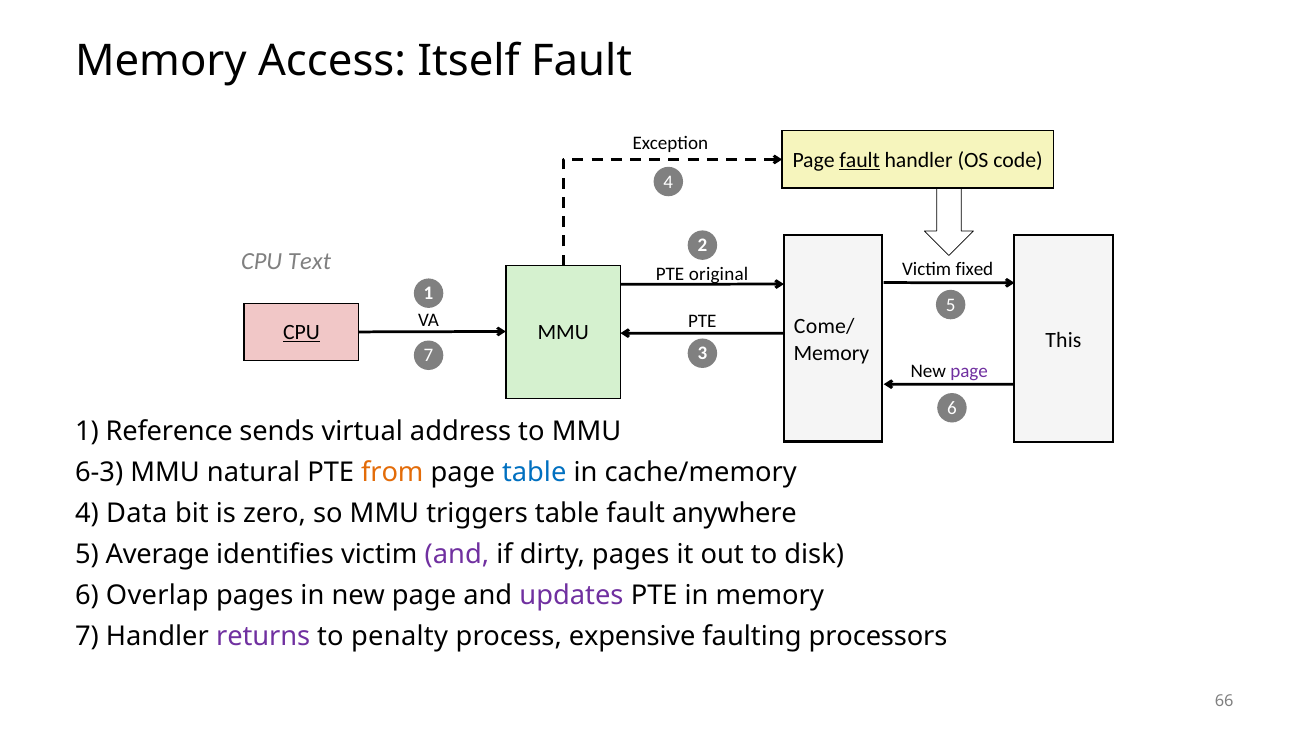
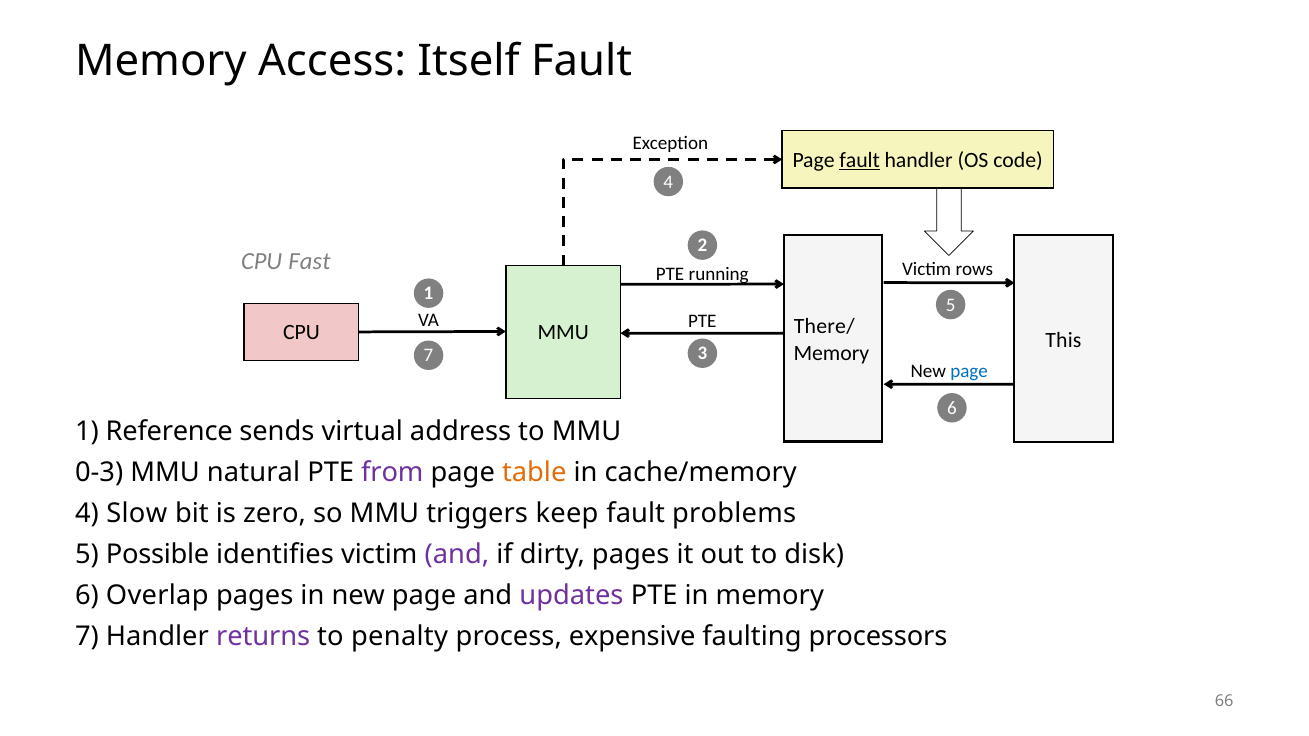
Text: Text -> Fast (310, 262)
original: original -> running (719, 274)
fixed: fixed -> rows (974, 269)
CPU underline: present -> none (301, 333)
Come/: Come/ -> There/ (824, 327)
page colour: purple -> blue (969, 371)
6-3: 6-3 -> 0-3 (99, 473)
from colour: orange -> purple (392, 473)
table colour: blue -> orange (534, 473)
Data: Data -> Slow (137, 514)
triggers table: table -> keep (567, 514)
anywhere: anywhere -> problems (734, 514)
Average: Average -> Possible (158, 555)
